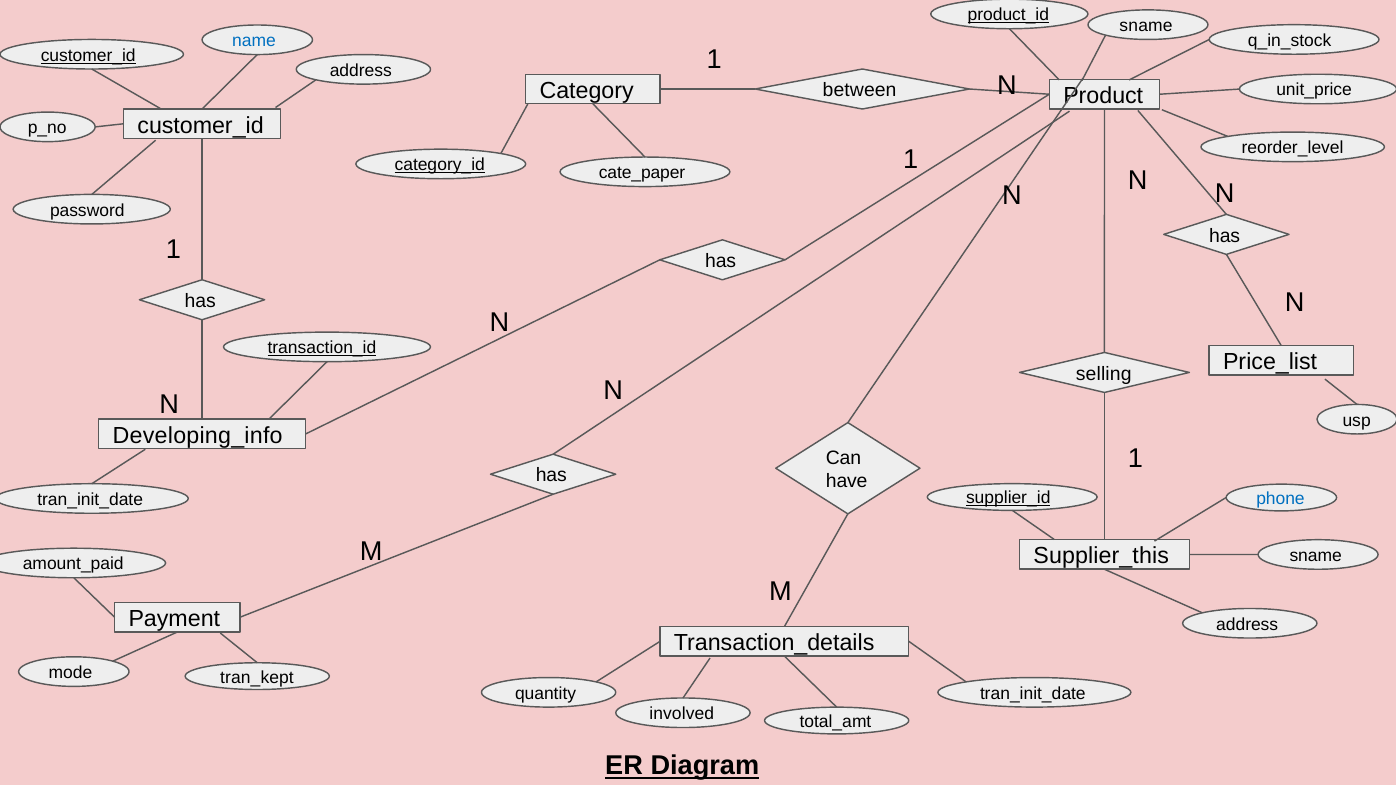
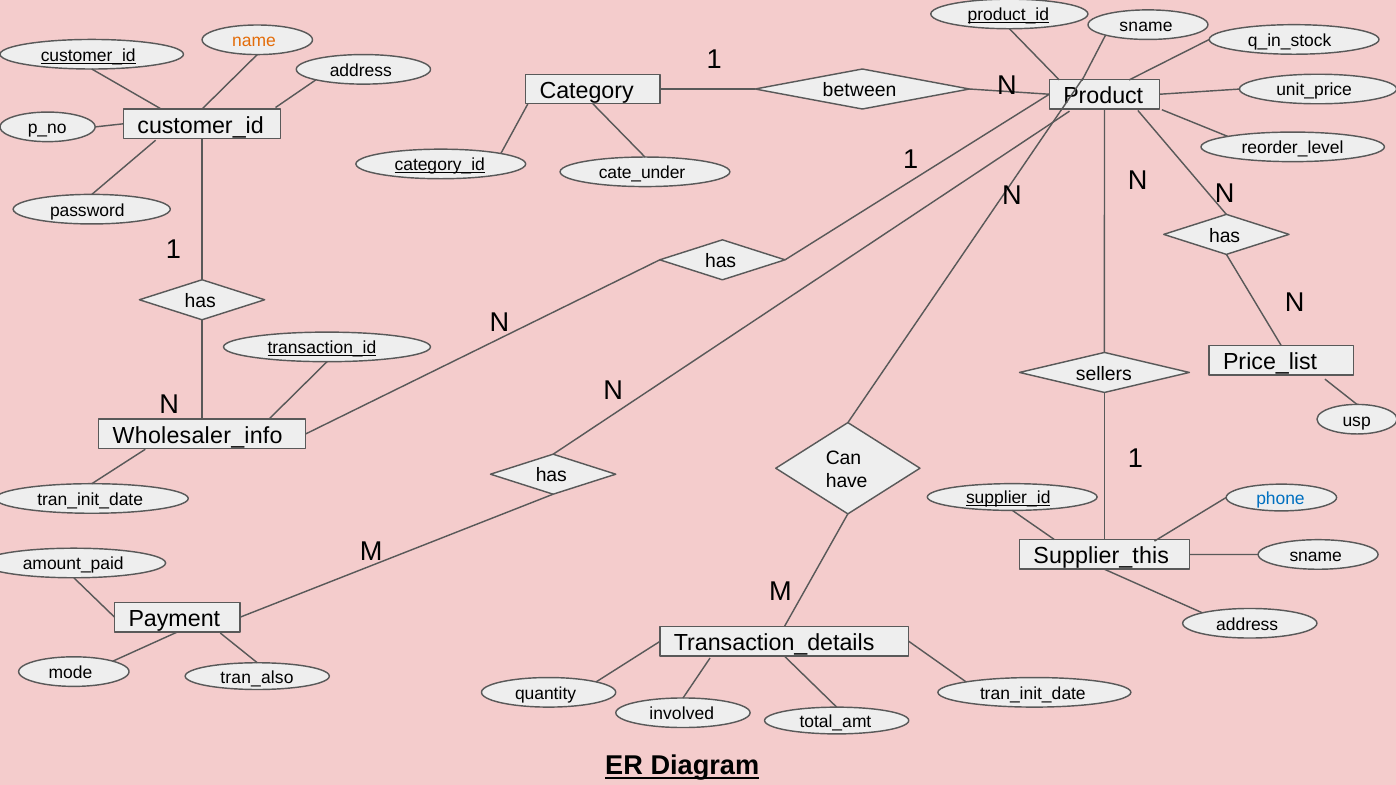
name colour: blue -> orange (254, 41)
cate_paper: cate_paper -> cate_under (642, 173)
selling: selling -> sellers (1104, 374)
Developing_info: Developing_info -> Wholesaler_info (198, 436)
tran_kept: tran_kept -> tran_also (257, 678)
